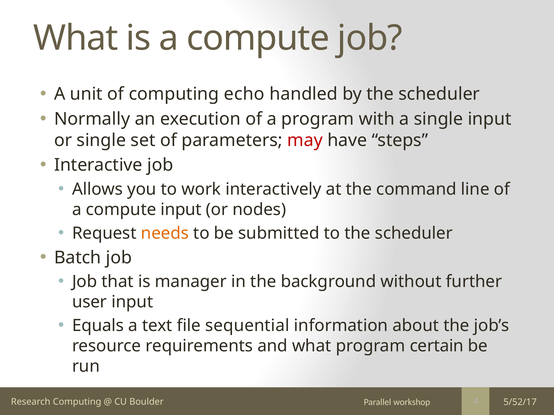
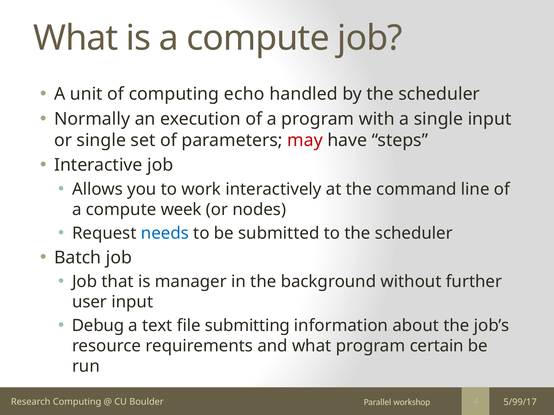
compute input: input -> week (181, 210)
needs colour: orange -> blue (165, 233)
Equals: Equals -> Debug (98, 326)
sequential: sequential -> submitting (247, 326)
5/52/17: 5/52/17 -> 5/99/17 (520, 403)
